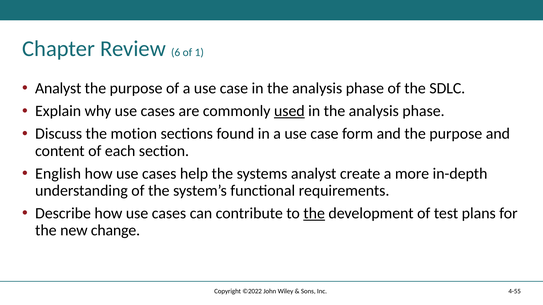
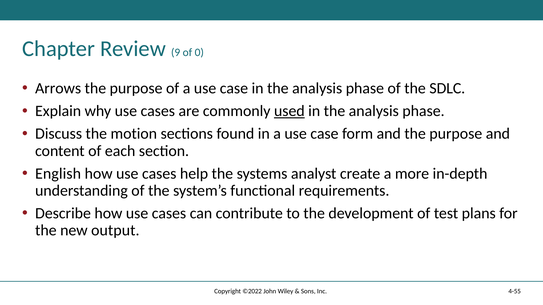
6: 6 -> 9 (176, 52)
1: 1 -> 0 (199, 52)
Analyst: Analyst -> Arrows (58, 88)
the underline: present -> none (314, 214)
change: change -> output (115, 231)
